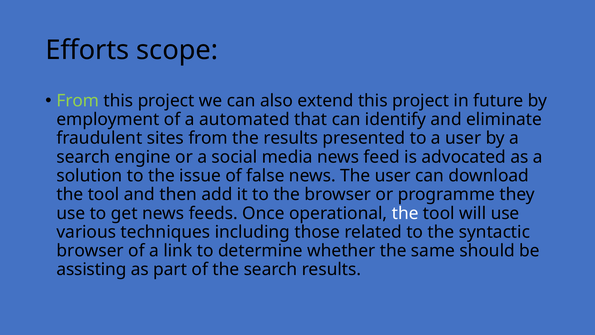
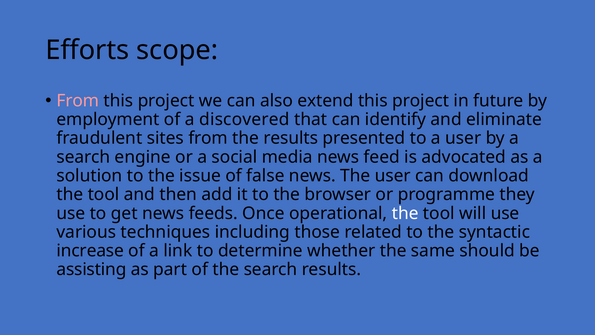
From colour: light green -> pink (78, 101)
automated: automated -> discovered (244, 119)
browser: browser -> increase (90, 251)
